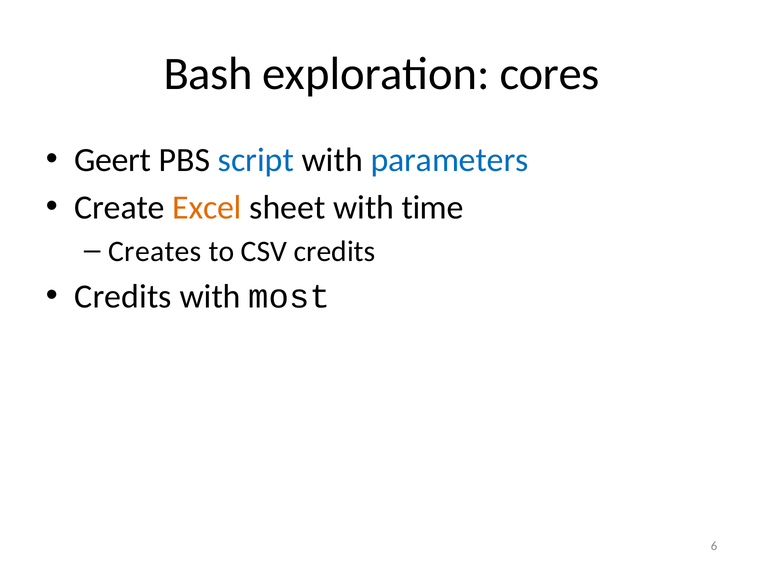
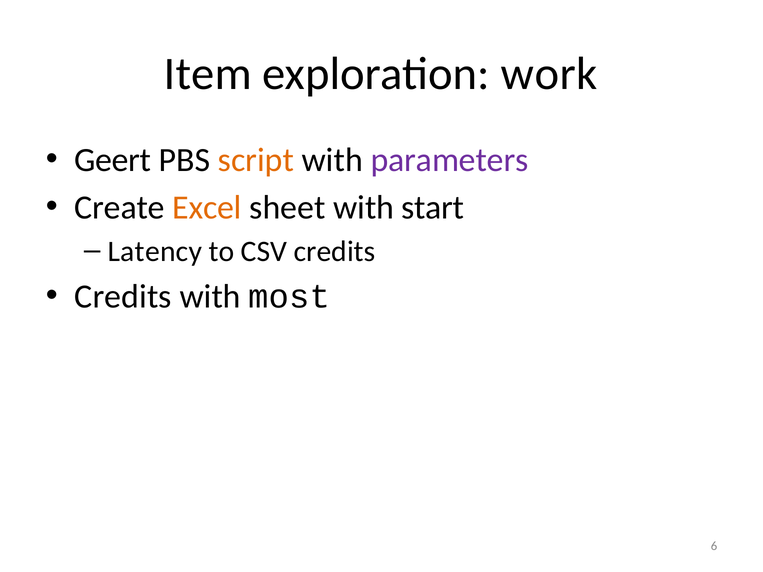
Bash: Bash -> Item (208, 74)
cores: cores -> work (549, 74)
script colour: blue -> orange (256, 160)
parameters colour: blue -> purple (450, 160)
time: time -> start (433, 208)
Creates: Creates -> Latency (155, 251)
